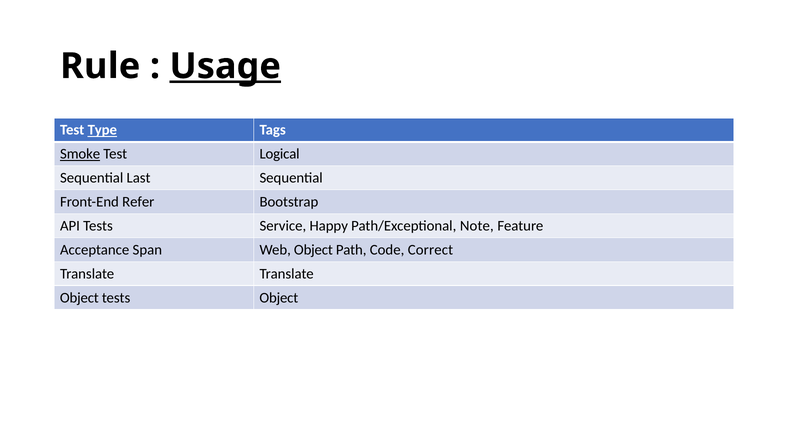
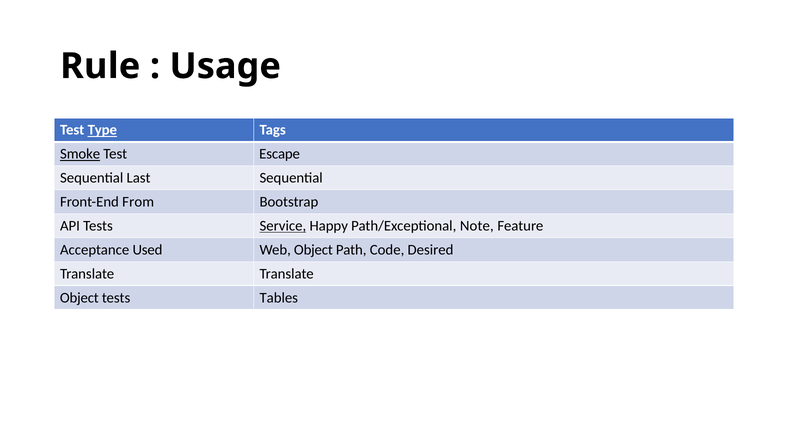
Usage underline: present -> none (225, 66)
Logical: Logical -> Escape (280, 154)
Refer: Refer -> From (138, 202)
Service underline: none -> present (283, 226)
Span: Span -> Used (147, 250)
Correct: Correct -> Desired (431, 250)
tests Object: Object -> Tables (279, 298)
